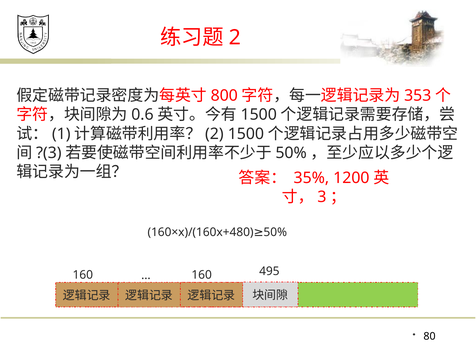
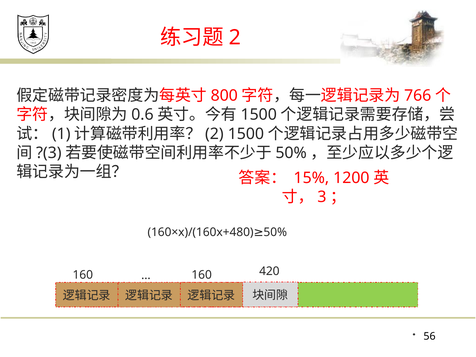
353: 353 -> 766 (418, 96)
35%: 35% -> 15% (311, 178)
495: 495 -> 420 (269, 271)
80: 80 -> 56 (430, 336)
